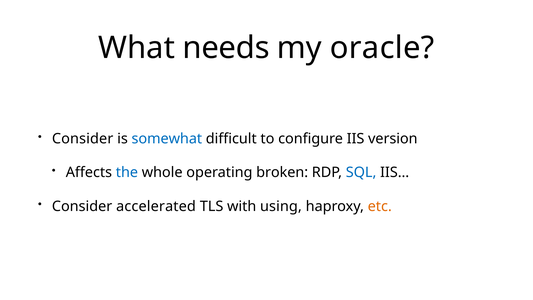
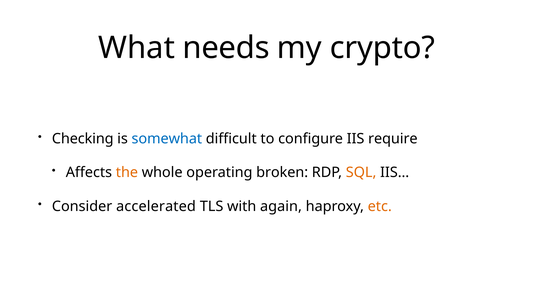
oracle: oracle -> crypto (382, 48)
Consider: Consider -> Checking (83, 139)
version: version -> require (393, 139)
the colour: blue -> orange (127, 172)
SQL colour: blue -> orange (361, 172)
using: using -> again (281, 206)
